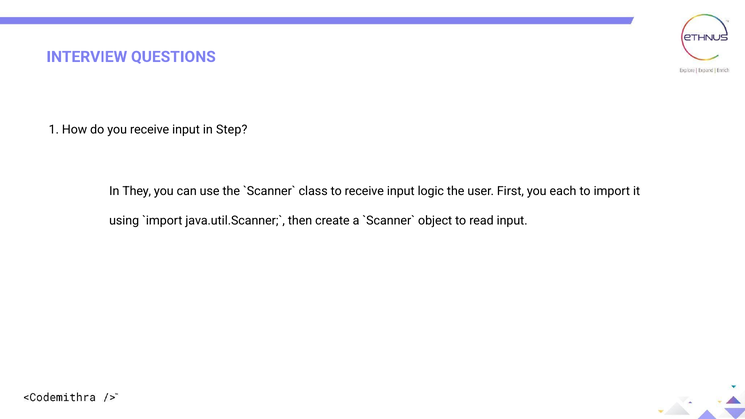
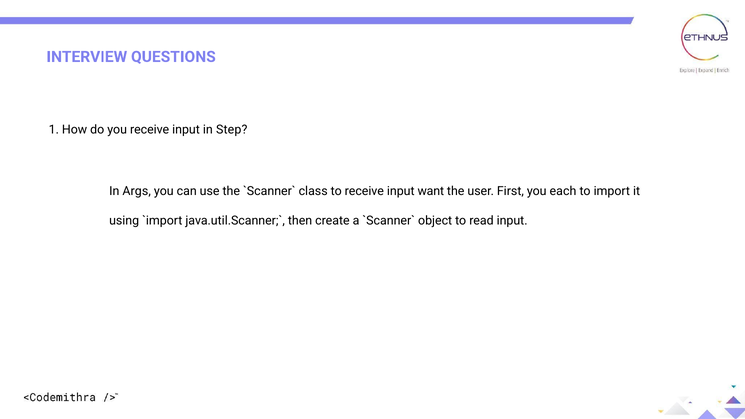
They: They -> Args (137, 191)
logic: logic -> want (431, 191)
